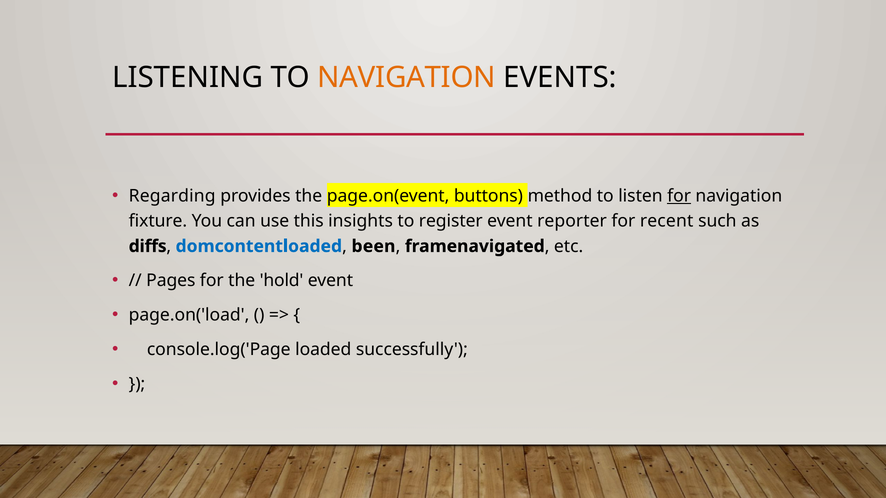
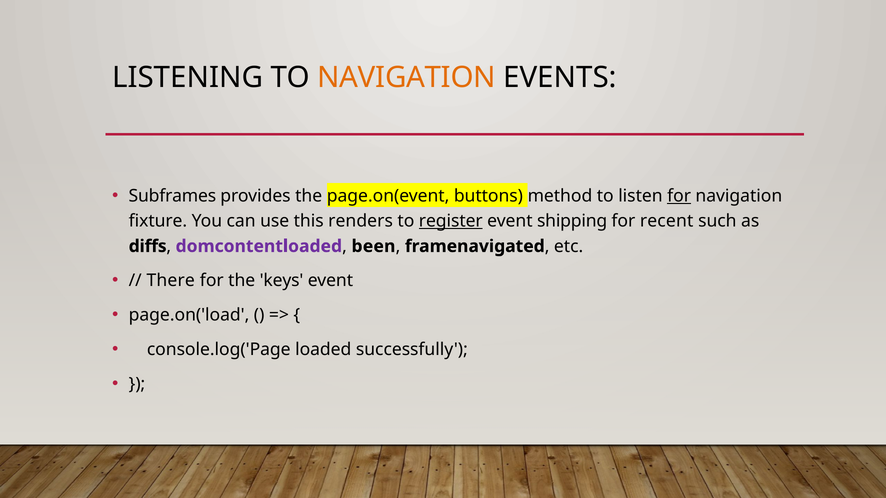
Regarding: Regarding -> Subframes (172, 196)
insights: insights -> renders (361, 221)
register underline: none -> present (451, 221)
reporter: reporter -> shipping (572, 221)
domcontentloaded colour: blue -> purple (259, 246)
Pages: Pages -> There (171, 281)
hold: hold -> keys (282, 281)
